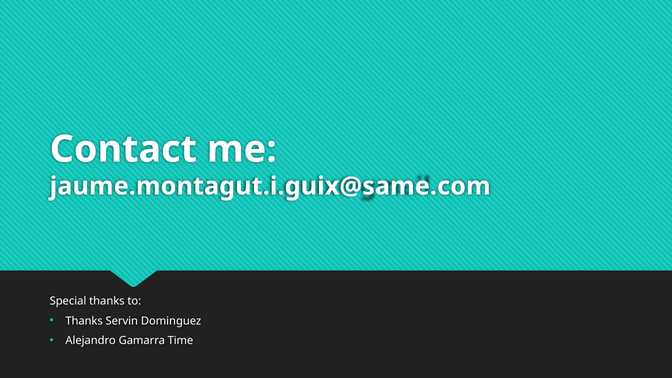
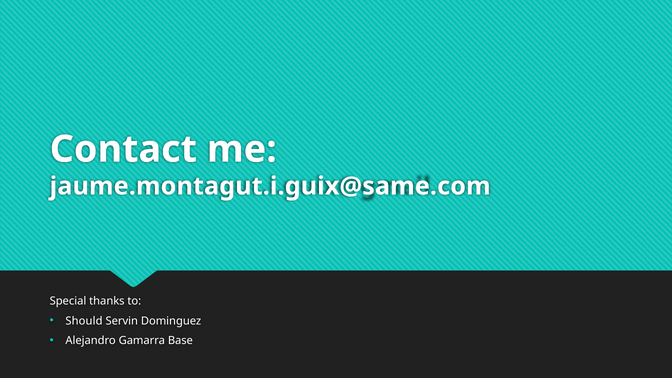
Thanks: Thanks -> Should (84, 321)
Time: Time -> Base (180, 341)
